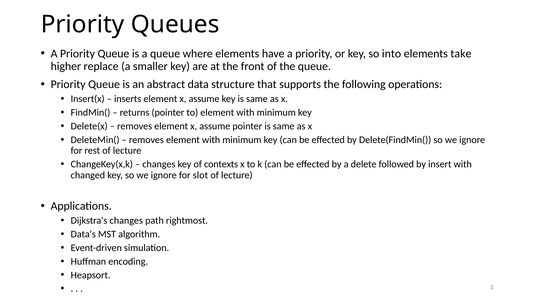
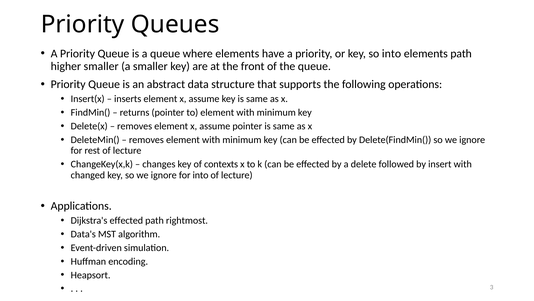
elements take: take -> path (461, 53)
higher replace: replace -> smaller (101, 66)
for slot: slot -> into (201, 175)
Dijkstra's changes: changes -> effected (126, 220)
